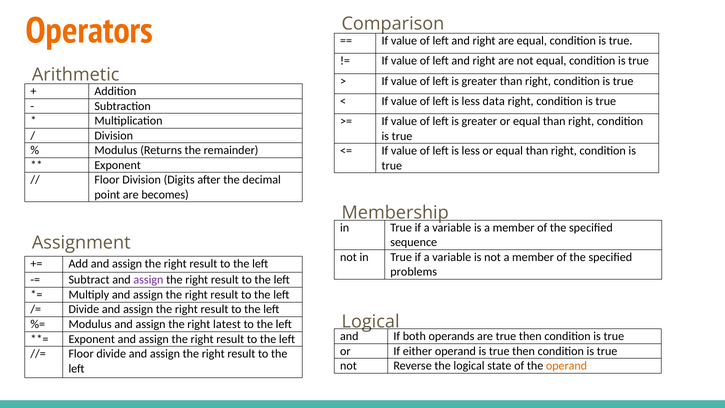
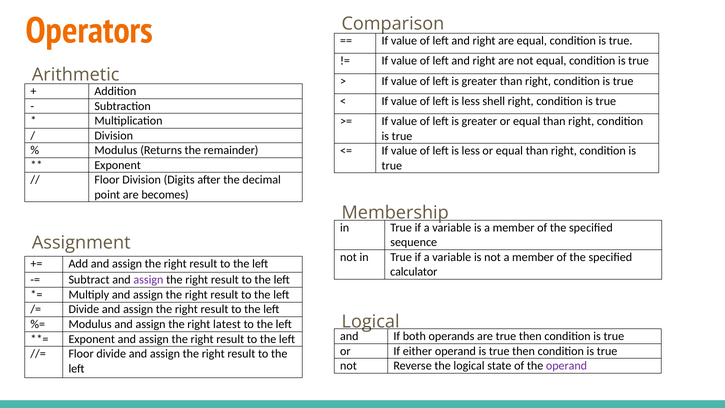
data: data -> shell (494, 101)
problems: problems -> calculator (414, 272)
operand colour: orange -> purple (567, 366)
